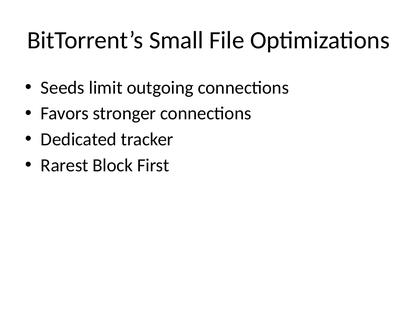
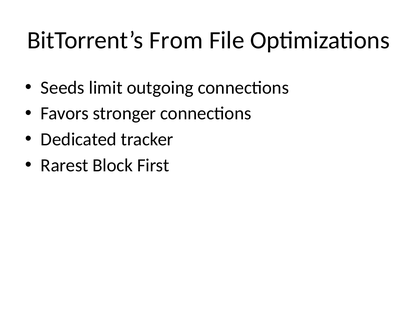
Small: Small -> From (176, 40)
